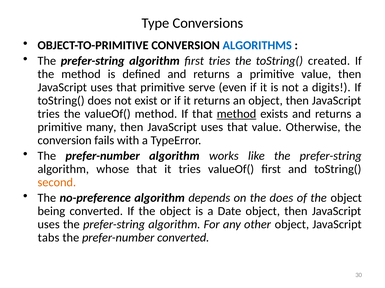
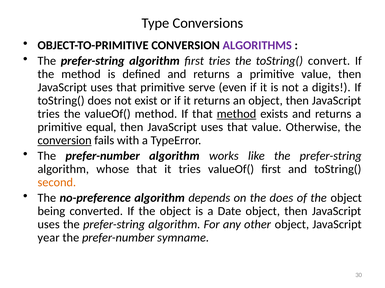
ALGORITHMS colour: blue -> purple (257, 45)
created: created -> convert (329, 61)
many: many -> equal (101, 127)
conversion underline: none -> present (65, 141)
tabs: tabs -> year (49, 238)
prefer-number converted: converted -> symname (183, 238)
